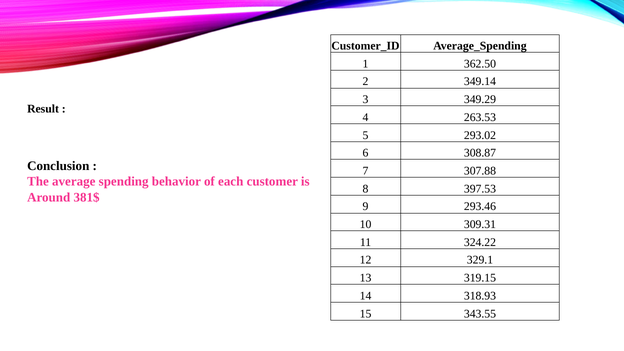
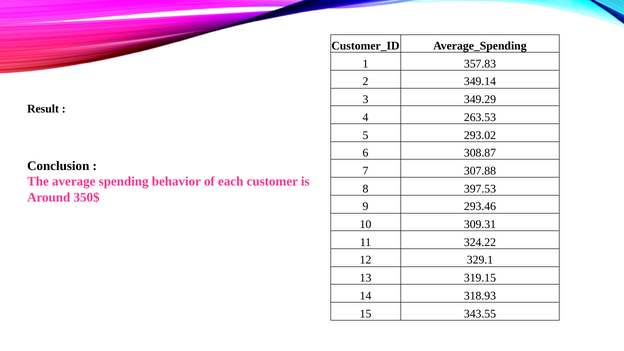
362.50: 362.50 -> 357.83 (480, 64)
381$: 381$ -> 350$ (87, 197)
